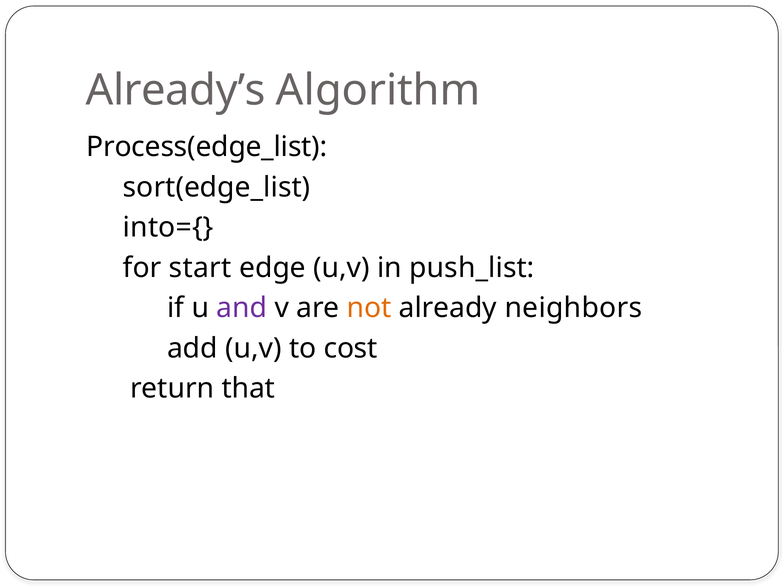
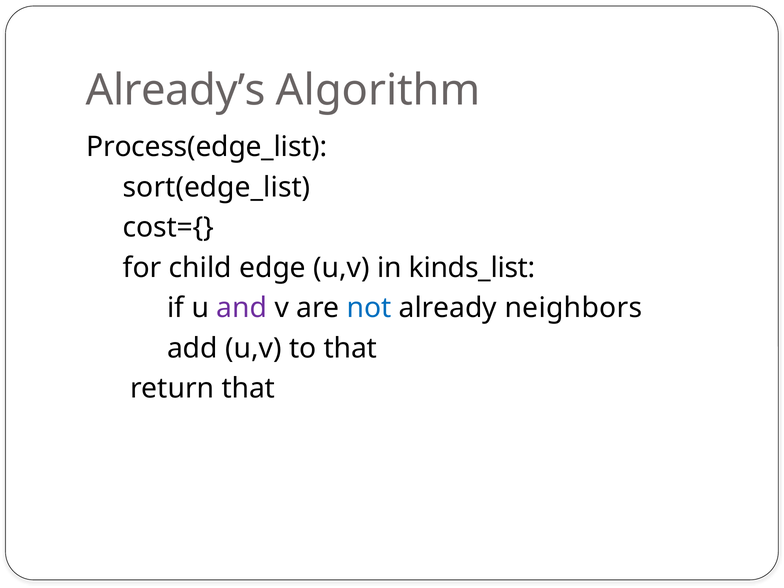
into={: into={ -> cost={ (169, 228)
start: start -> child (200, 268)
push_list: push_list -> kinds_list (472, 268)
not colour: orange -> blue (369, 308)
to cost: cost -> that (350, 348)
